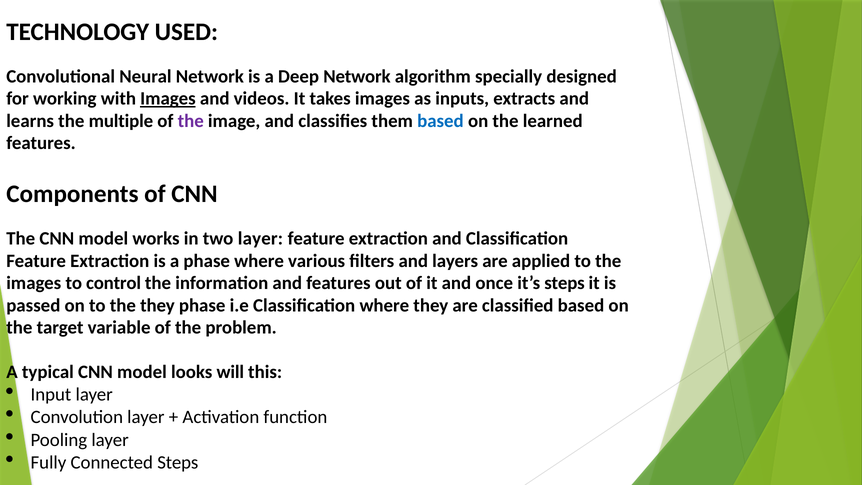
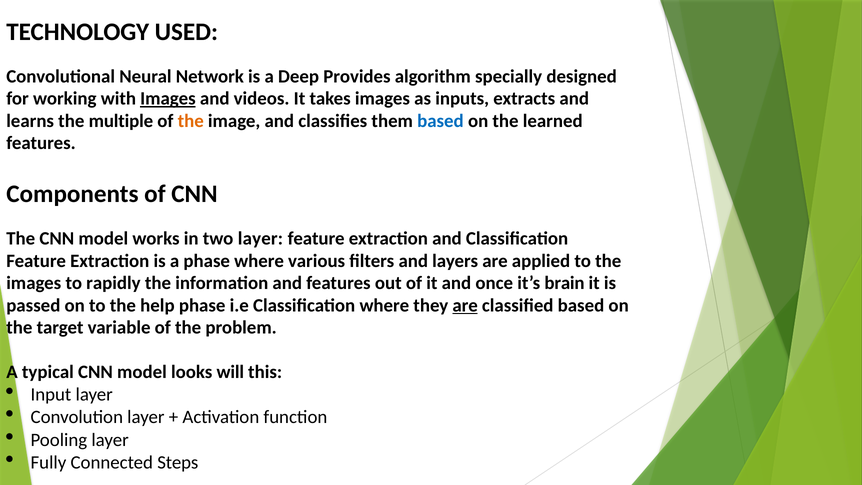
Deep Network: Network -> Provides (357, 76)
the colour: purple -> orange (191, 121)
control: control -> rapidly (113, 283)
it’s steps: steps -> brain (564, 283)
the they: they -> help (157, 305)
are underline: none -> present (465, 305)
